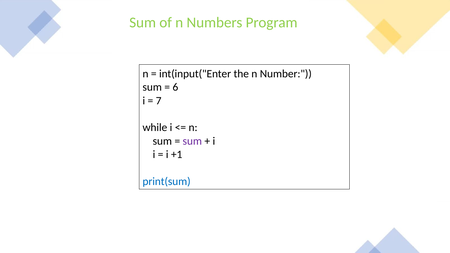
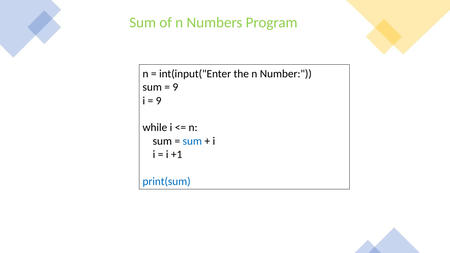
6: 6 -> 9 (175, 87)
7: 7 -> 9 (159, 101)
sum colour: purple -> blue (192, 141)
